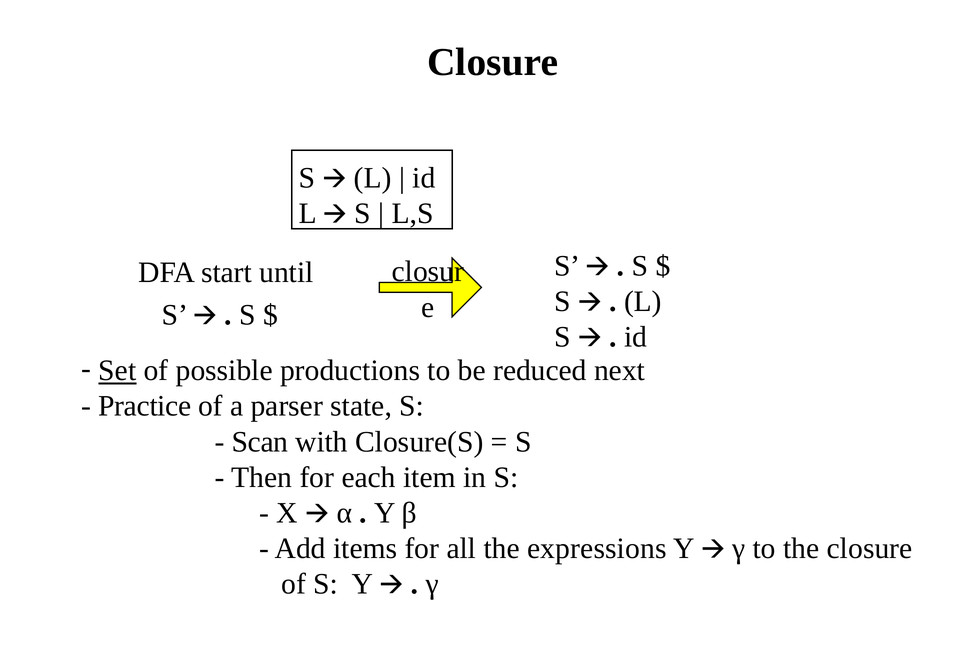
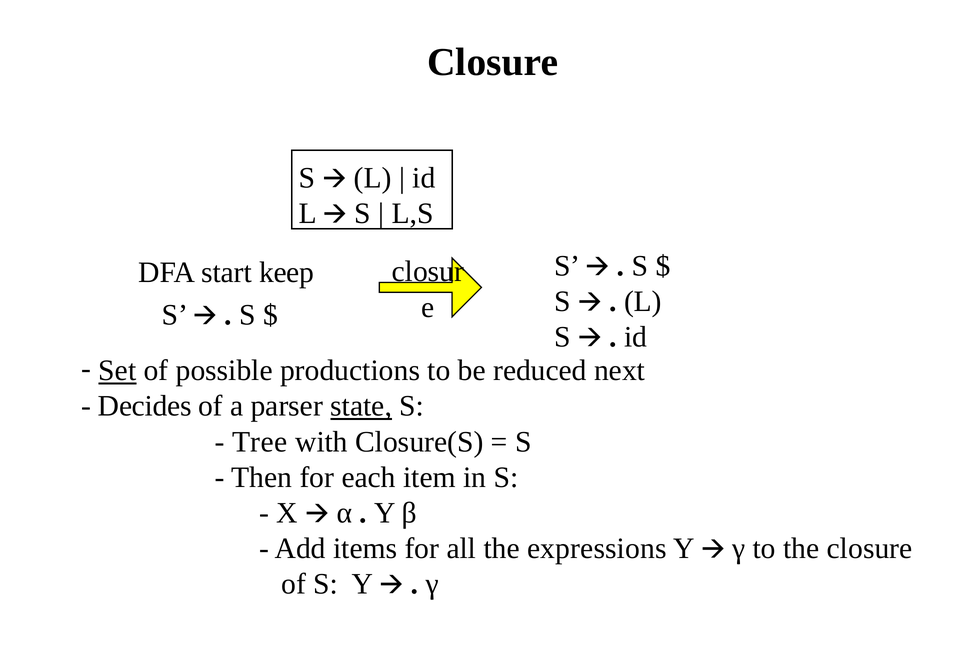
until: until -> keep (287, 272)
Practice: Practice -> Decides (145, 406)
state underline: none -> present (361, 406)
Scan: Scan -> Tree (260, 442)
